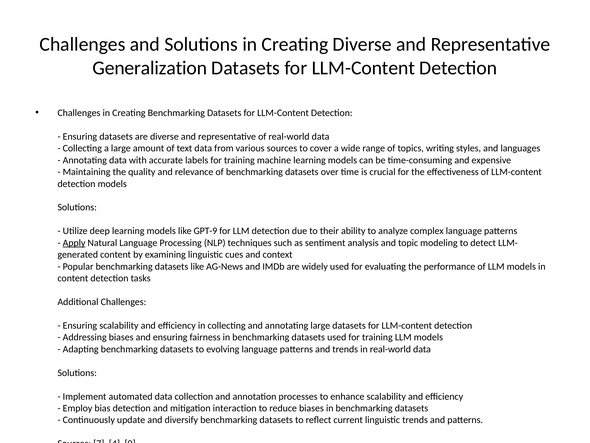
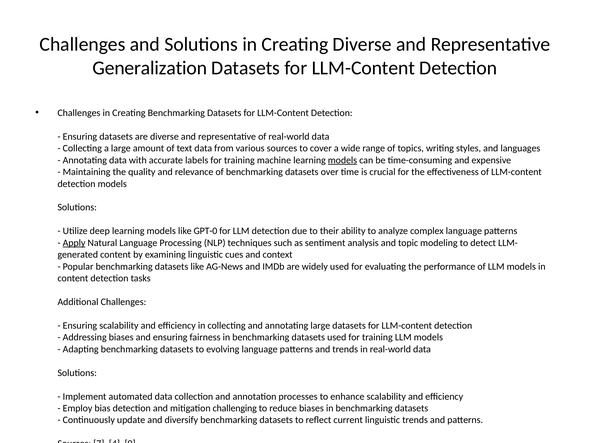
models underline: none -> present (342, 160)
GPT-9: GPT-9 -> GPT-0 (205, 231)
interaction: interaction -> challenging (235, 408)
